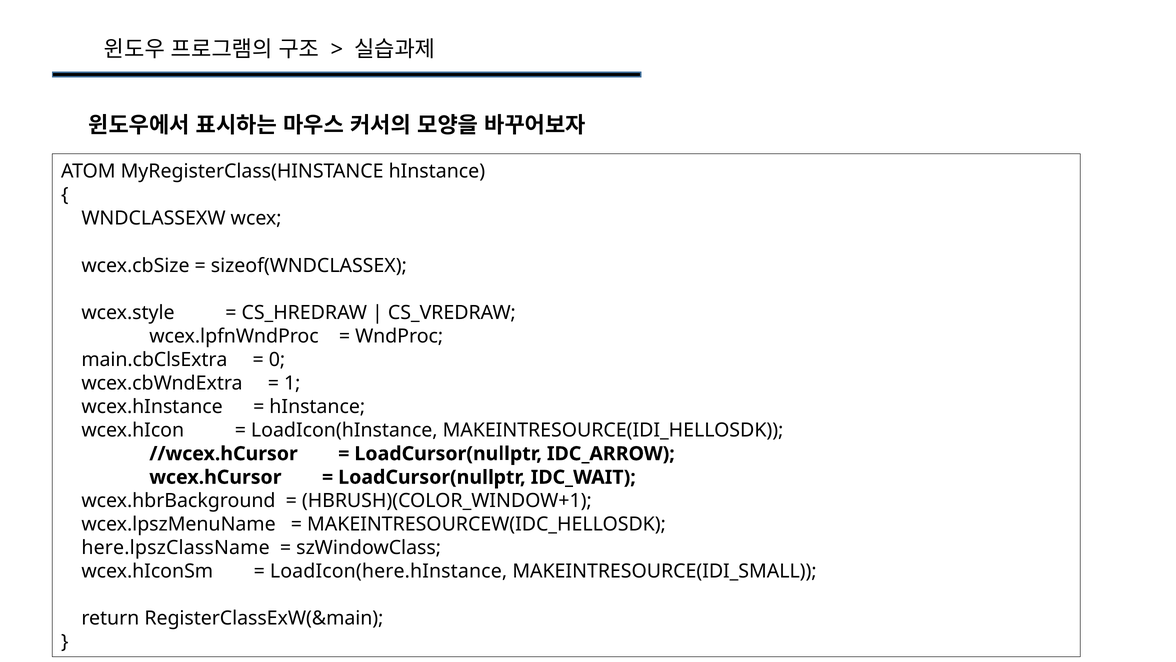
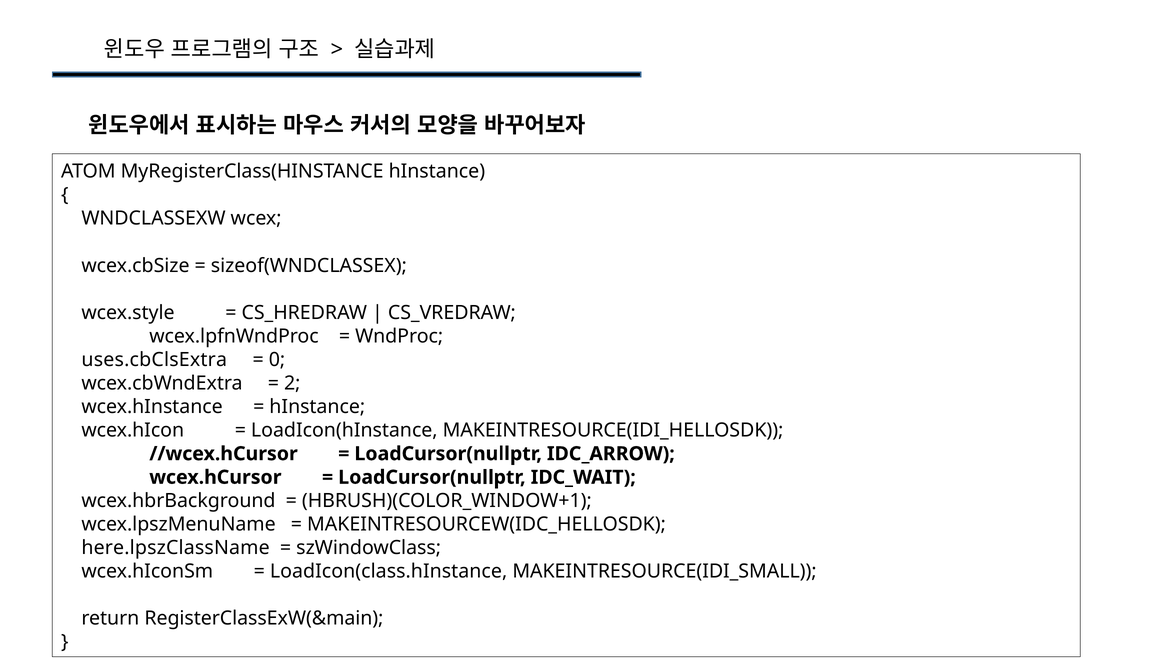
main.cbClsExtra: main.cbClsExtra -> uses.cbClsExtra (154, 359)
1: 1 -> 2 (292, 383)
LoadIcon(here.hInstance: LoadIcon(here.hInstance -> LoadIcon(class.hInstance (389, 571)
